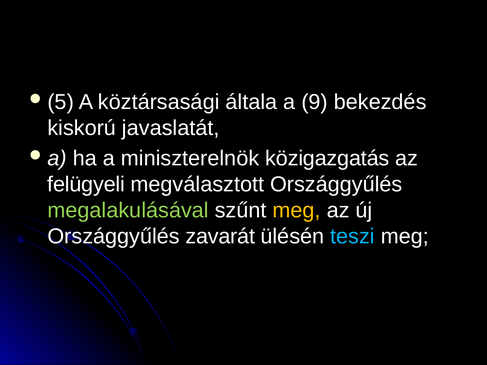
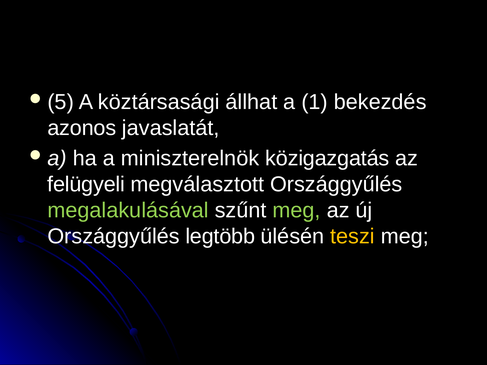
általa: általa -> állhat (251, 102)
9: 9 -> 1 (315, 102)
kiskorú: kiskorú -> azonos (82, 128)
meg colour: yellow -> light green (297, 210)
zavarát: zavarát -> legtöbb (220, 236)
teszi colour: light blue -> yellow (352, 236)
